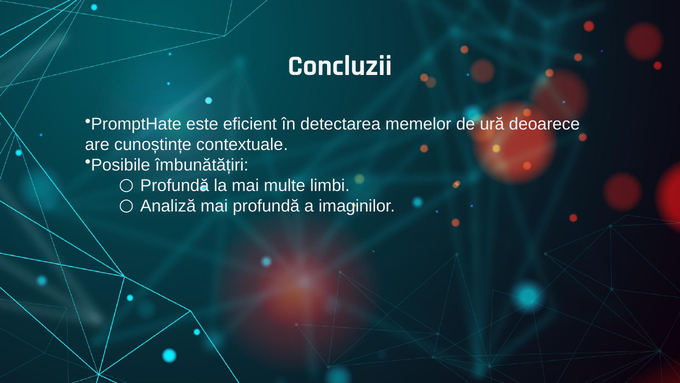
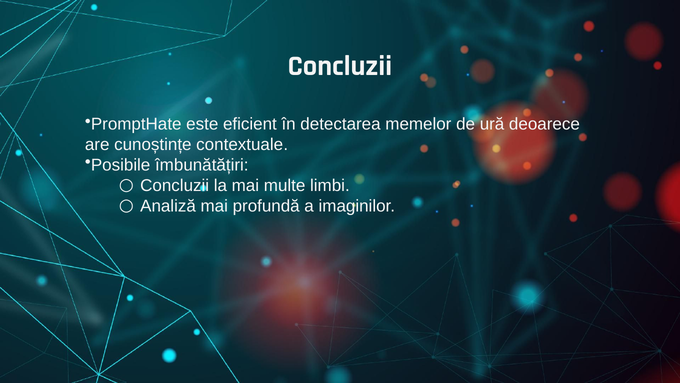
Profundă: Profundă -> Concluzii (175, 185)
